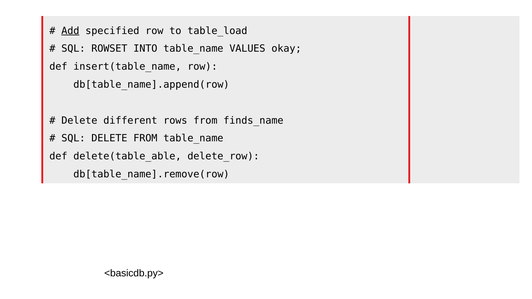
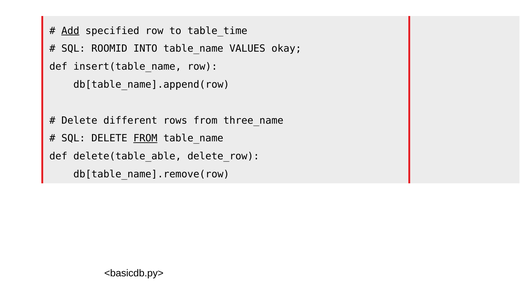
table_load: table_load -> table_time (217, 31)
ROWSET: ROWSET -> ROOMID (109, 49)
finds_name: finds_name -> three_name (253, 121)
FROM underline: none -> present (145, 138)
